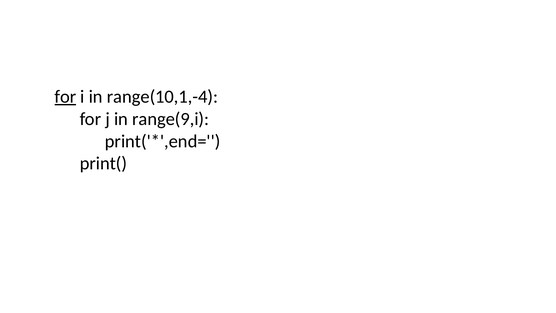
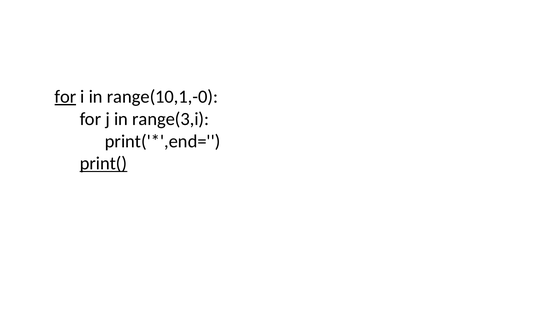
range(10,1,-4: range(10,1,-4 -> range(10,1,-0 (162, 97)
range(9,i: range(9,i -> range(3,i (171, 119)
print( underline: none -> present (103, 163)
